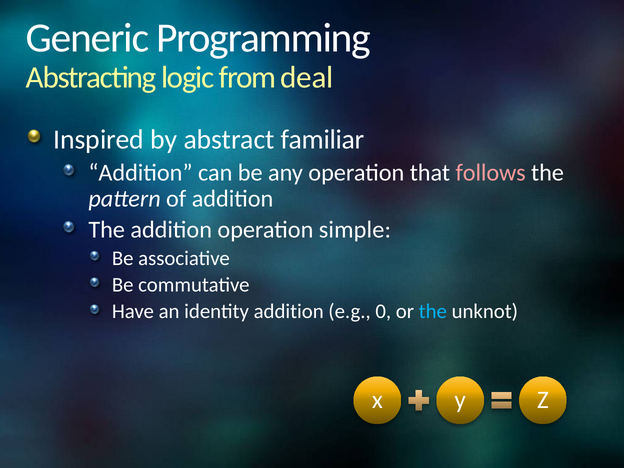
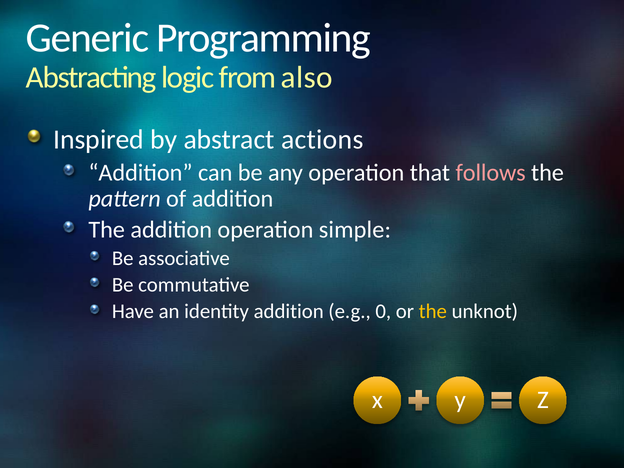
deal: deal -> also (307, 77)
familiar: familiar -> actions (322, 140)
the colour: light blue -> yellow (433, 311)
